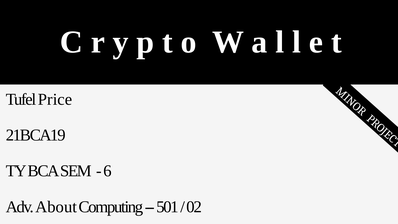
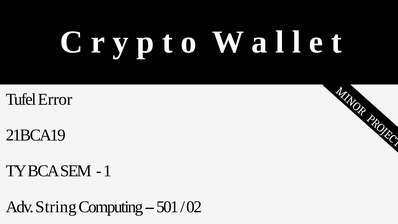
Price: Price -> Error (55, 99)
6: 6 -> 1 (107, 171)
About: About -> String (56, 207)
